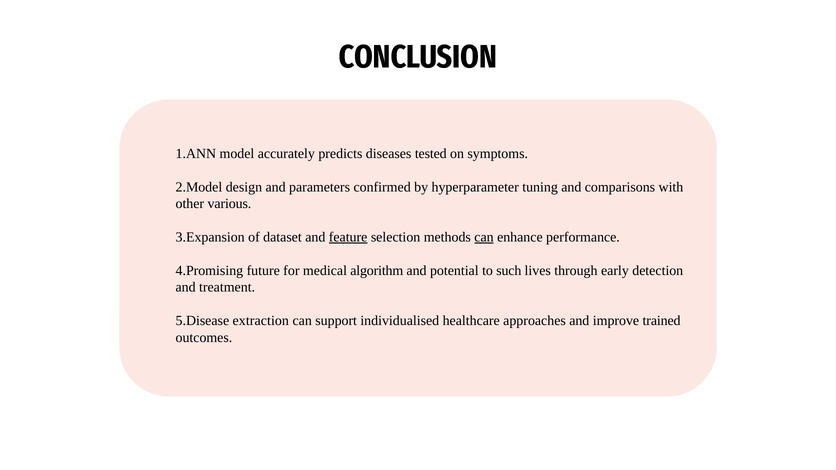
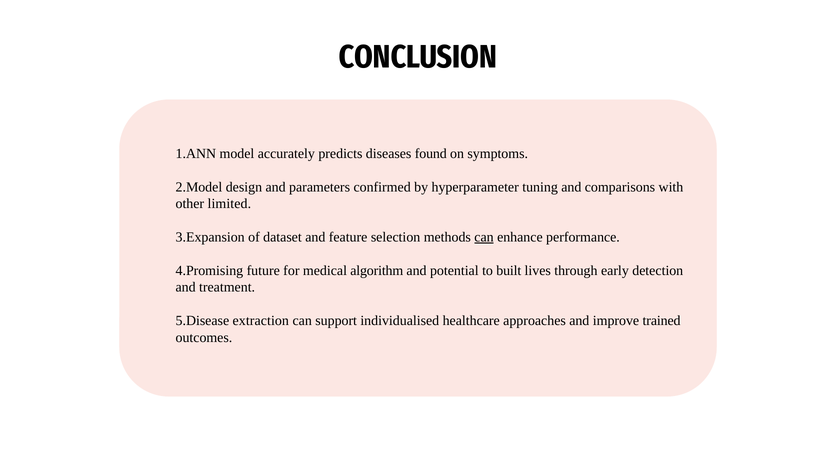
tested: tested -> found (431, 154)
various: various -> limited (229, 204)
feature underline: present -> none (348, 237)
such: such -> built (509, 271)
